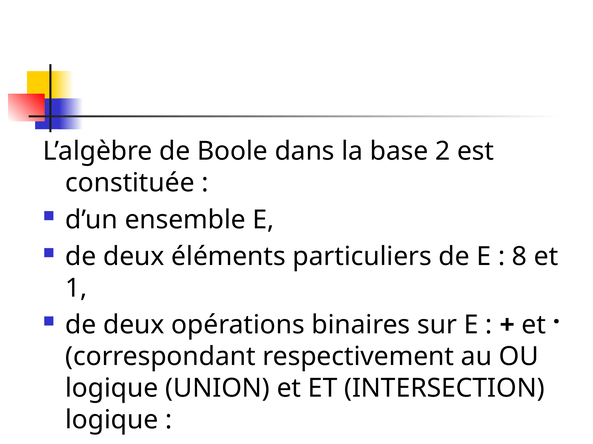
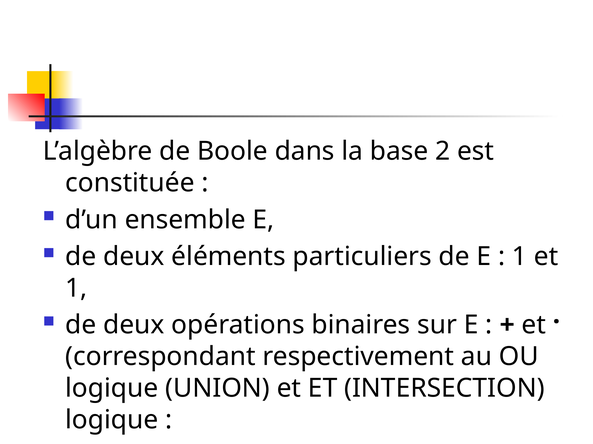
8: 8 -> 1 (519, 257)
